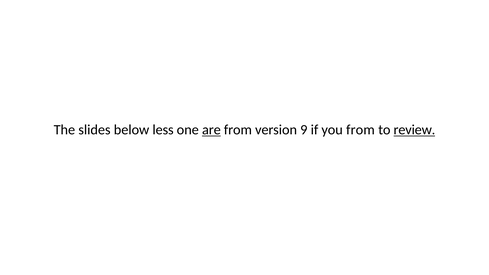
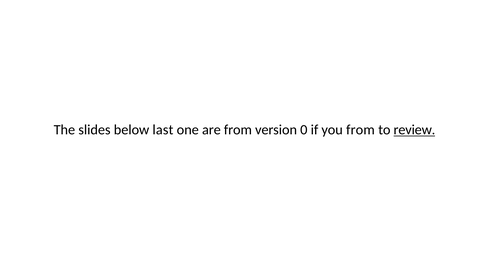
less: less -> last (163, 130)
are underline: present -> none (211, 130)
9: 9 -> 0 (304, 130)
